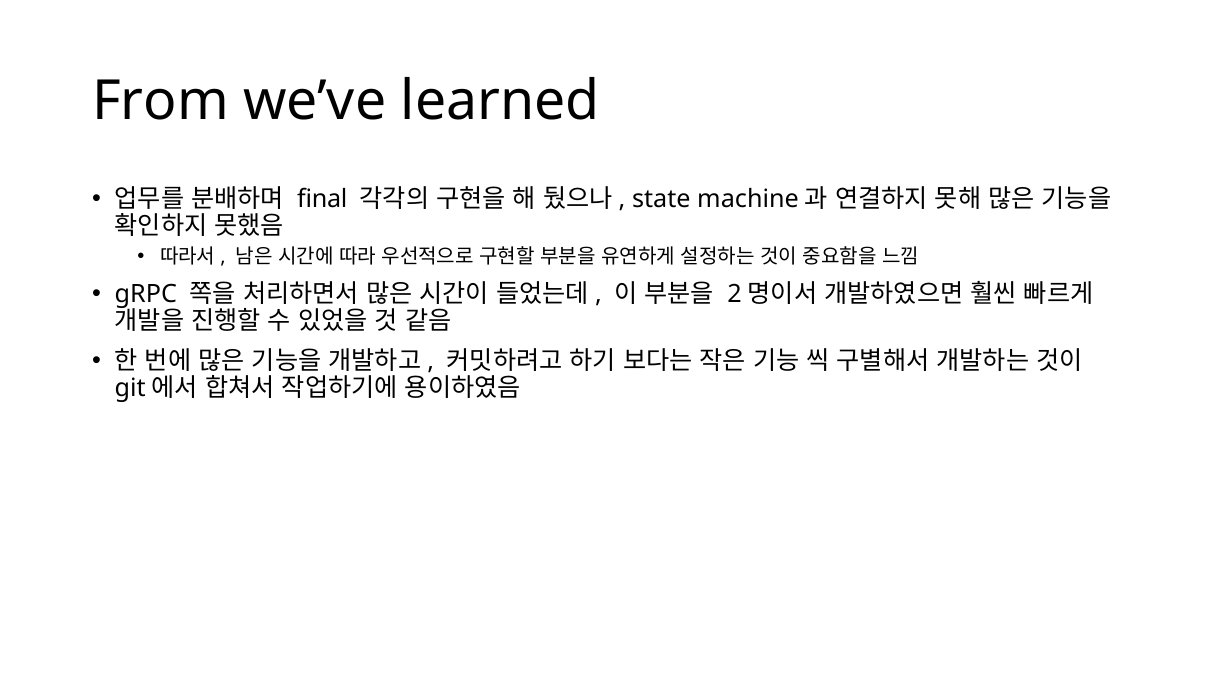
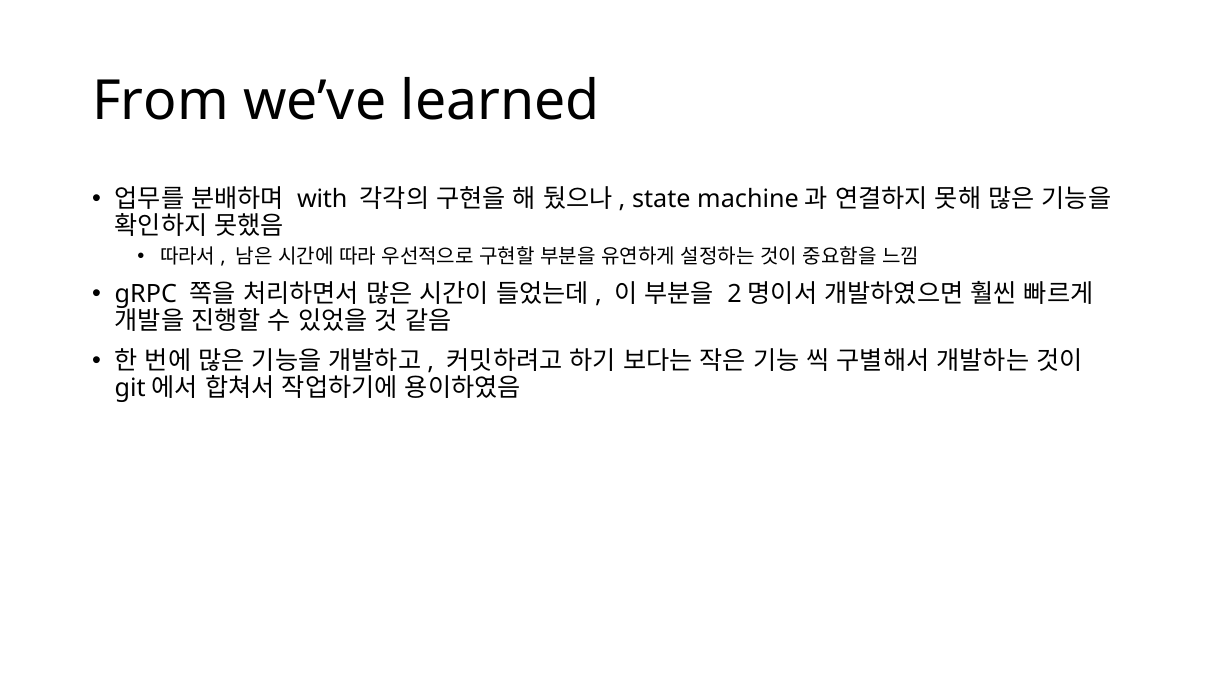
final: final -> with (322, 199)
